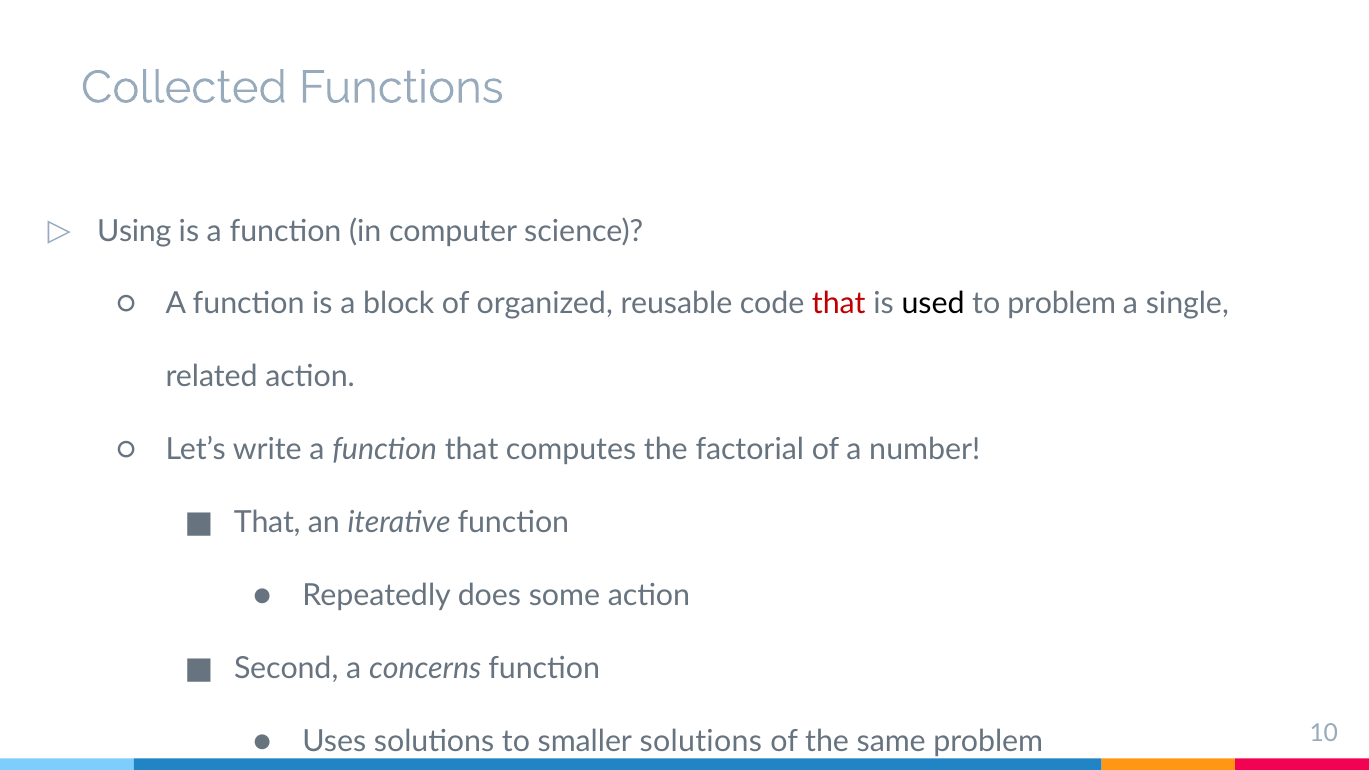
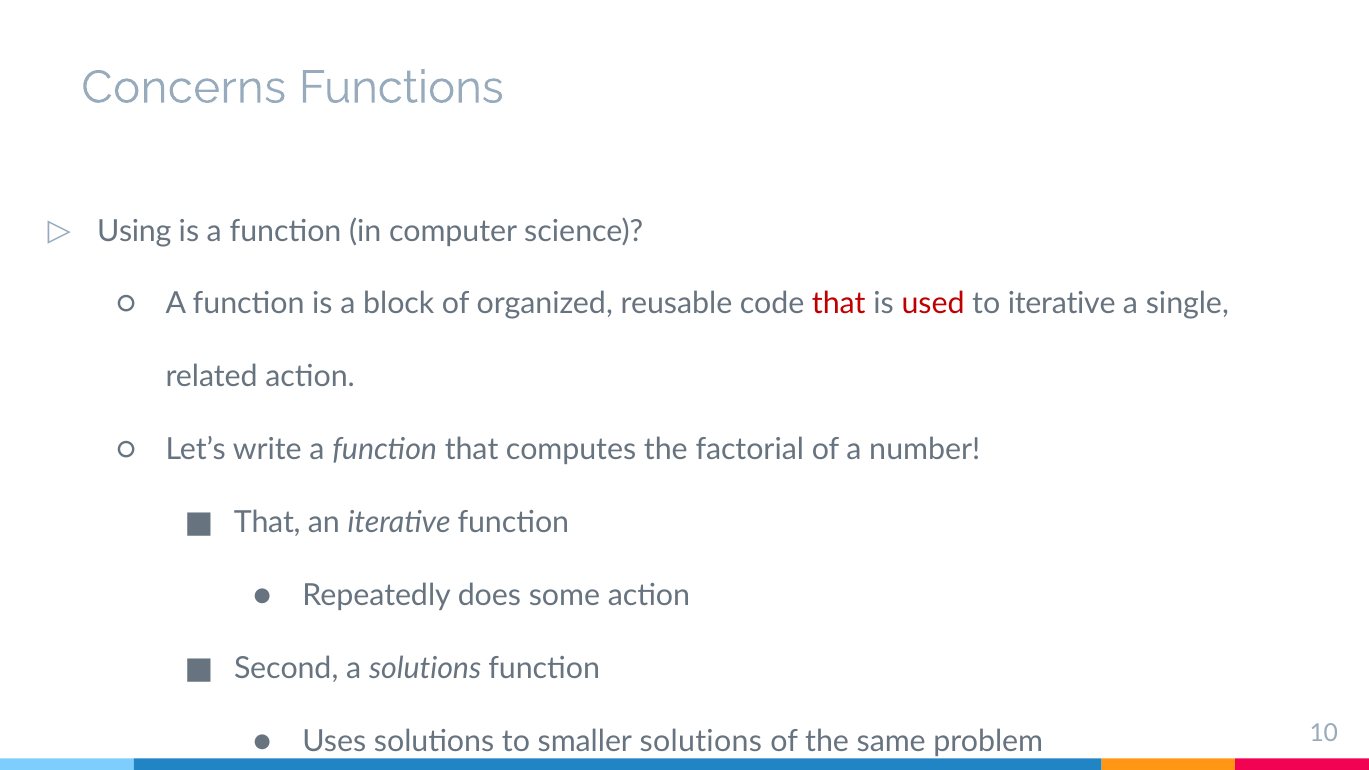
Collected: Collected -> Concerns (184, 88)
used colour: black -> red (933, 304)
to problem: problem -> iterative (1062, 304)
a concerns: concerns -> solutions (425, 669)
